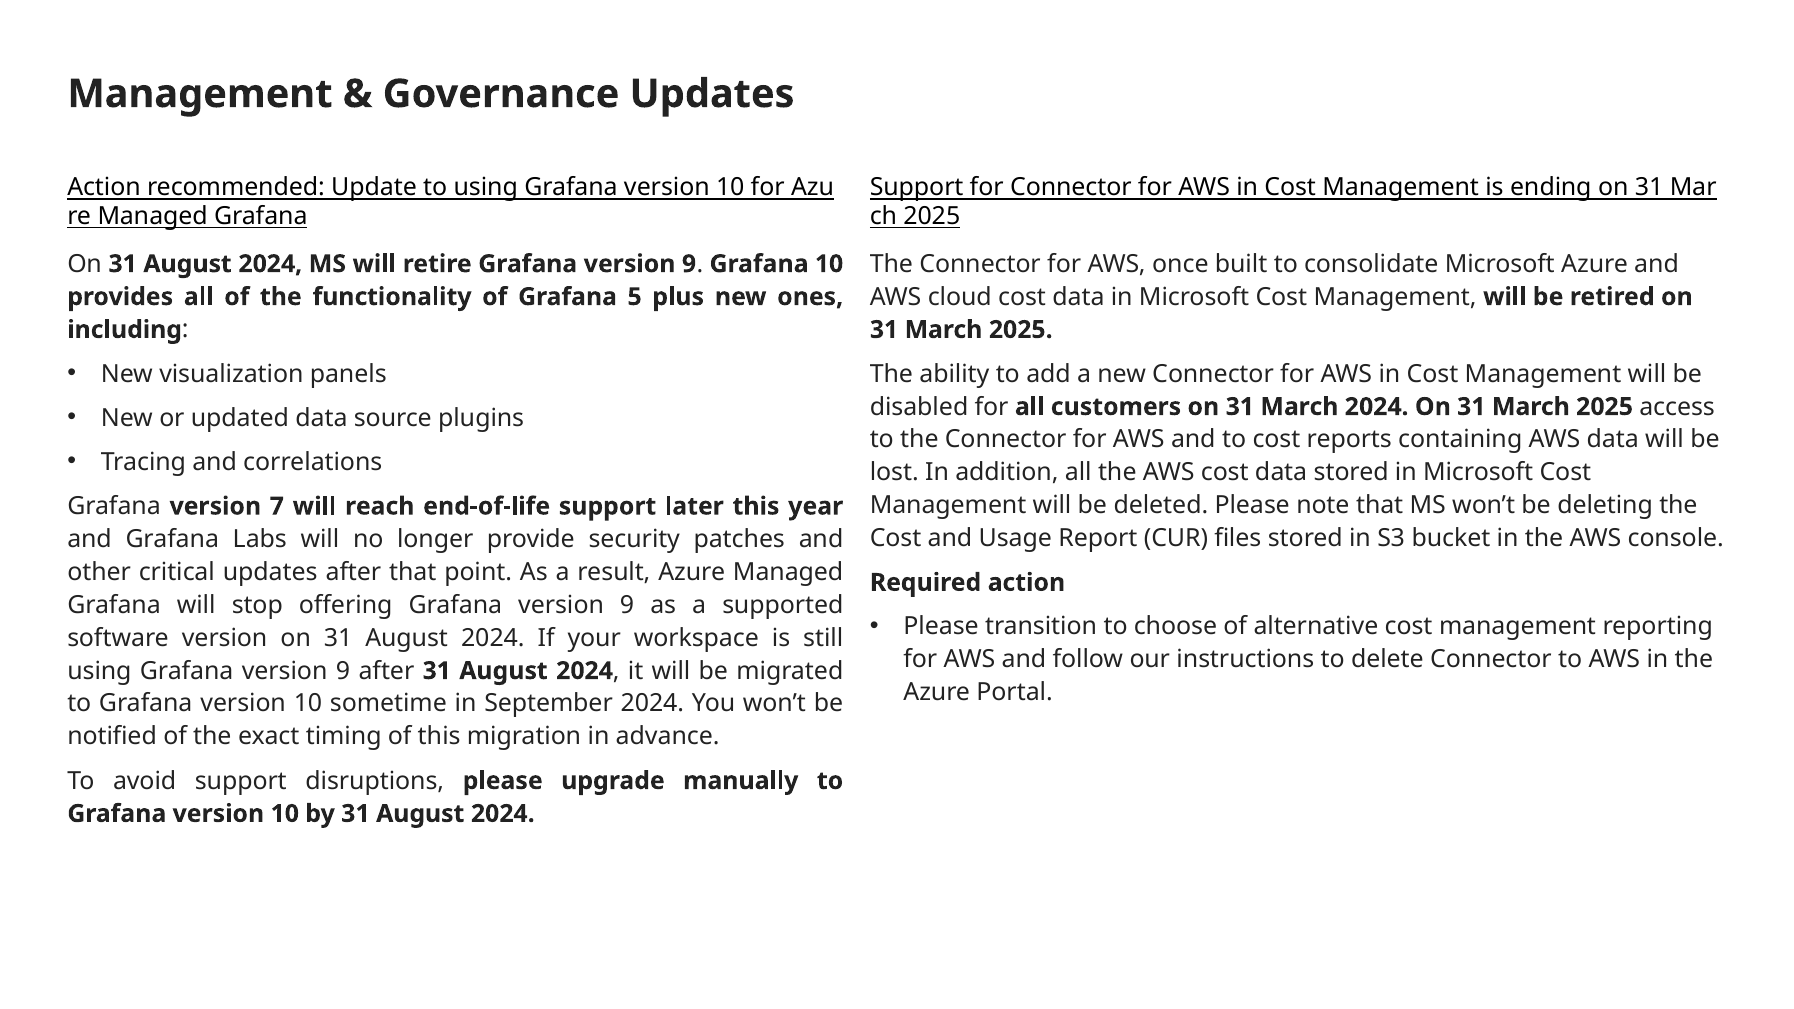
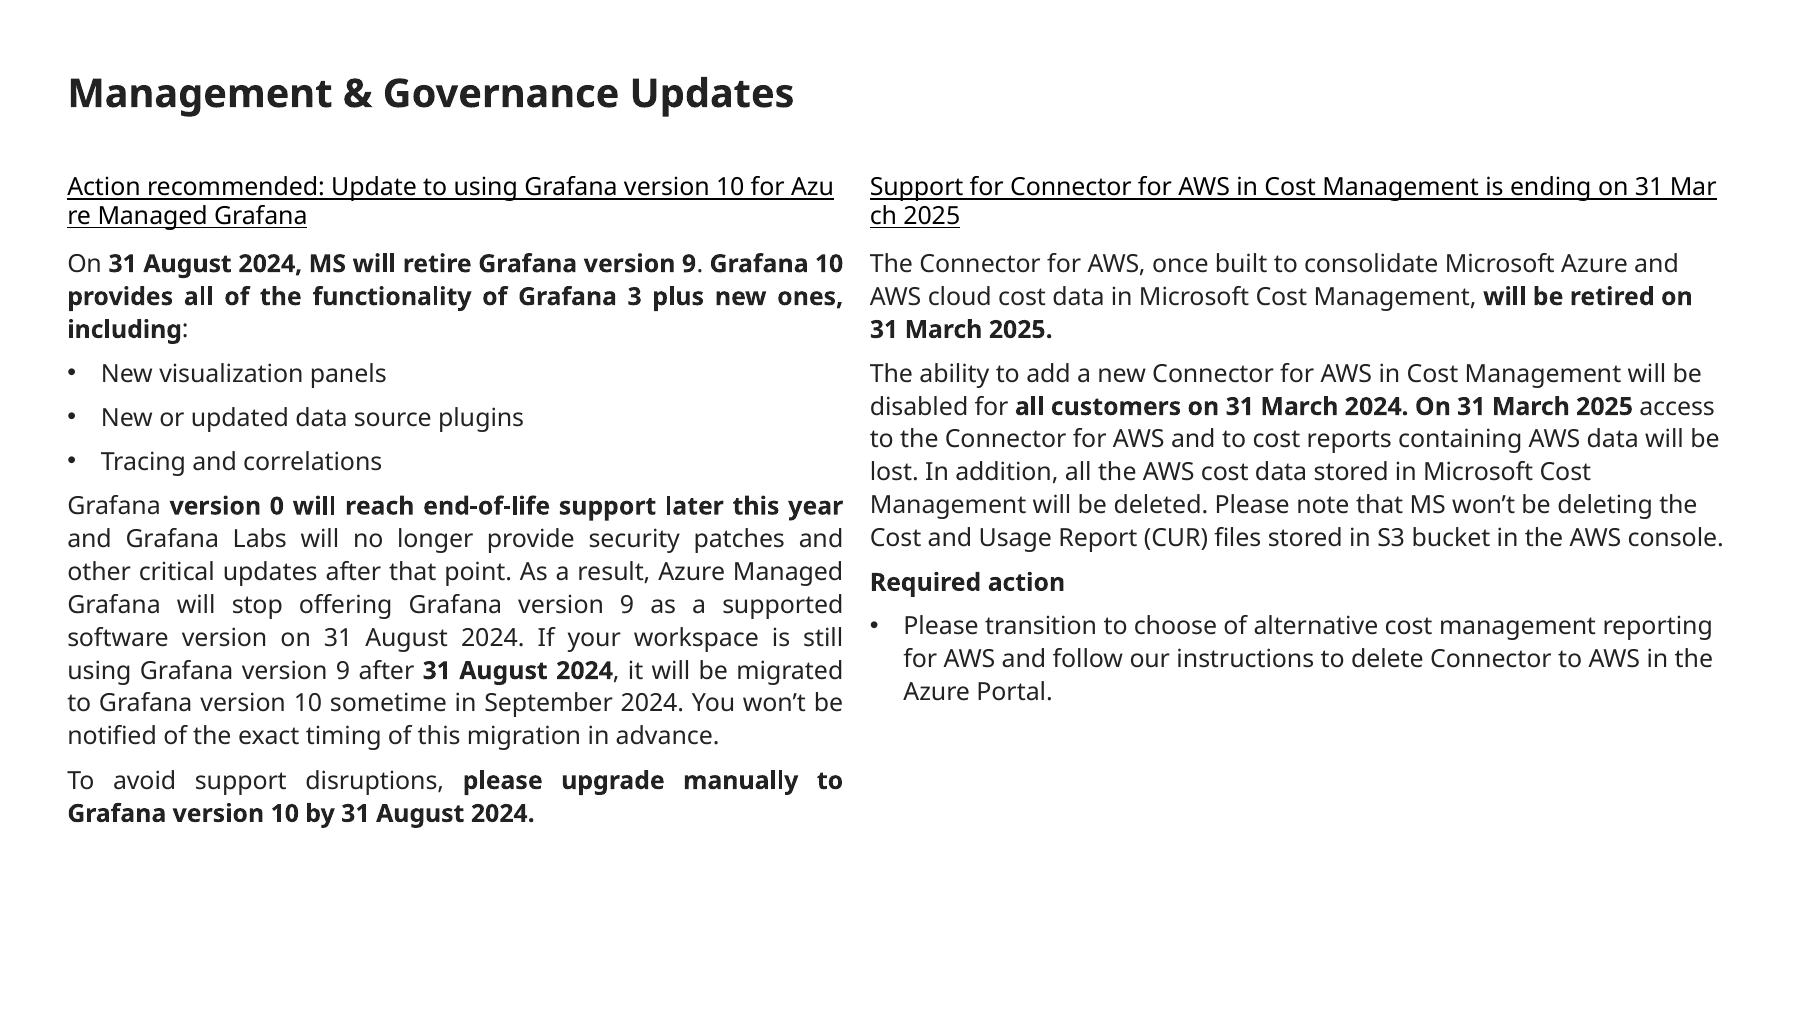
5: 5 -> 3 (635, 297)
7: 7 -> 0 (277, 506)
